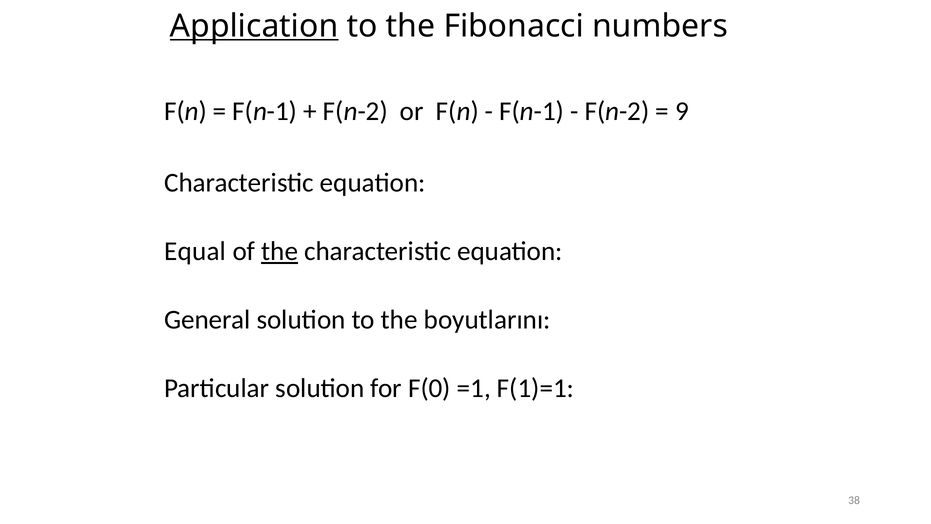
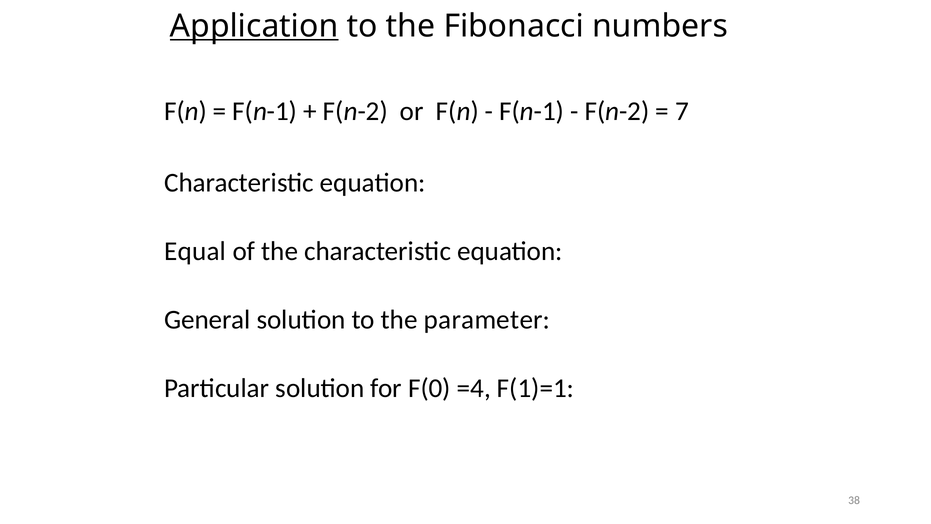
9: 9 -> 7 (682, 111)
the underline: present -> none (280, 251)
boyutlarını: boyutlarını -> parameter (487, 319)
=1: =1 -> =4 (474, 388)
